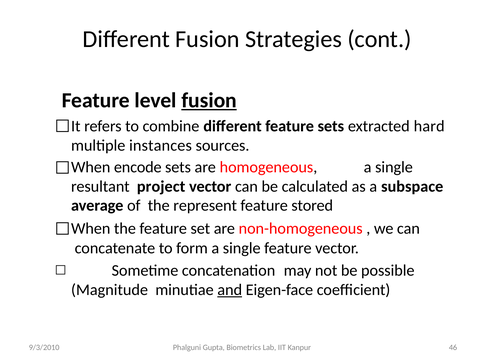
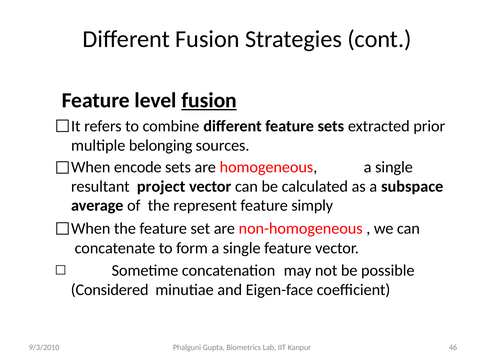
hard: hard -> prior (429, 126)
instances: instances -> belonging (161, 146)
stored: stored -> simply (312, 206)
Magnitude: Magnitude -> Considered (110, 290)
and underline: present -> none (230, 290)
